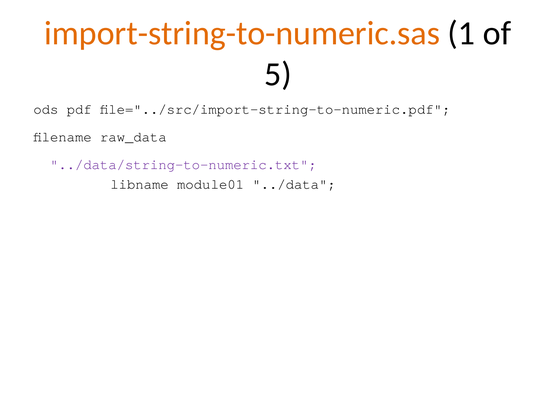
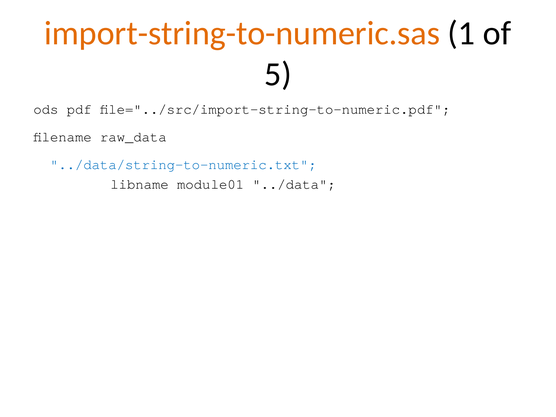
../data/string-to-numeric.txt colour: purple -> blue (183, 165)
